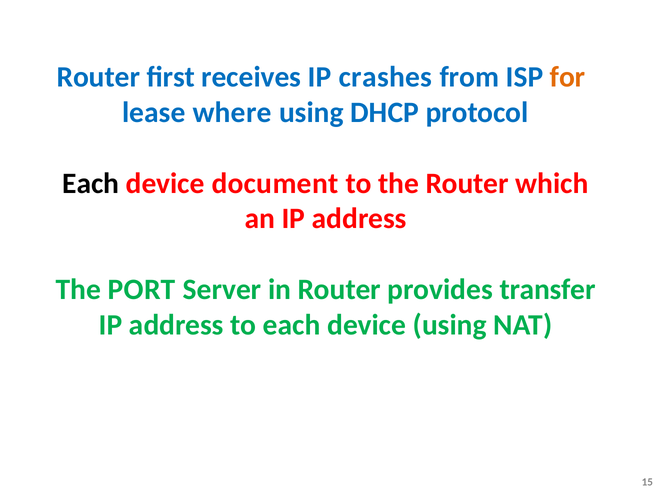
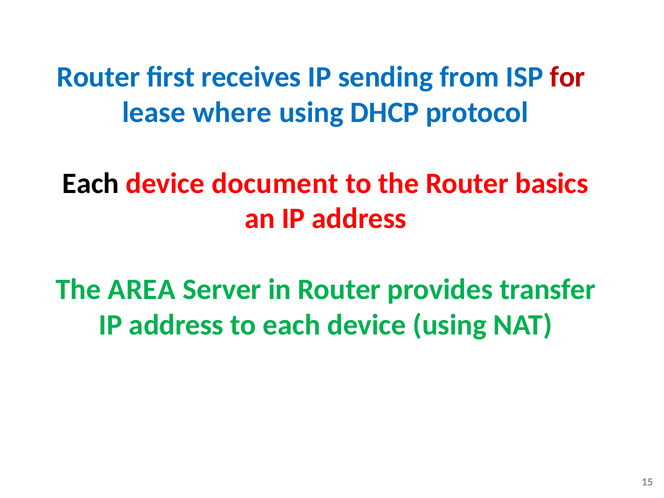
crashes: crashes -> sending (386, 77)
for colour: orange -> red (568, 77)
which: which -> basics (552, 183)
PORT: PORT -> AREA (142, 290)
